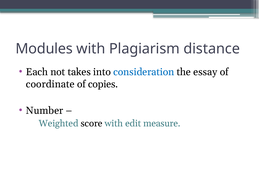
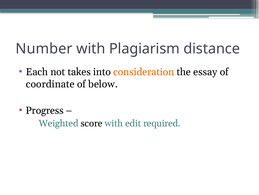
Modules: Modules -> Number (44, 48)
consideration colour: blue -> orange (144, 72)
copies: copies -> below (103, 84)
Number: Number -> Progress (45, 110)
measure: measure -> required (162, 123)
